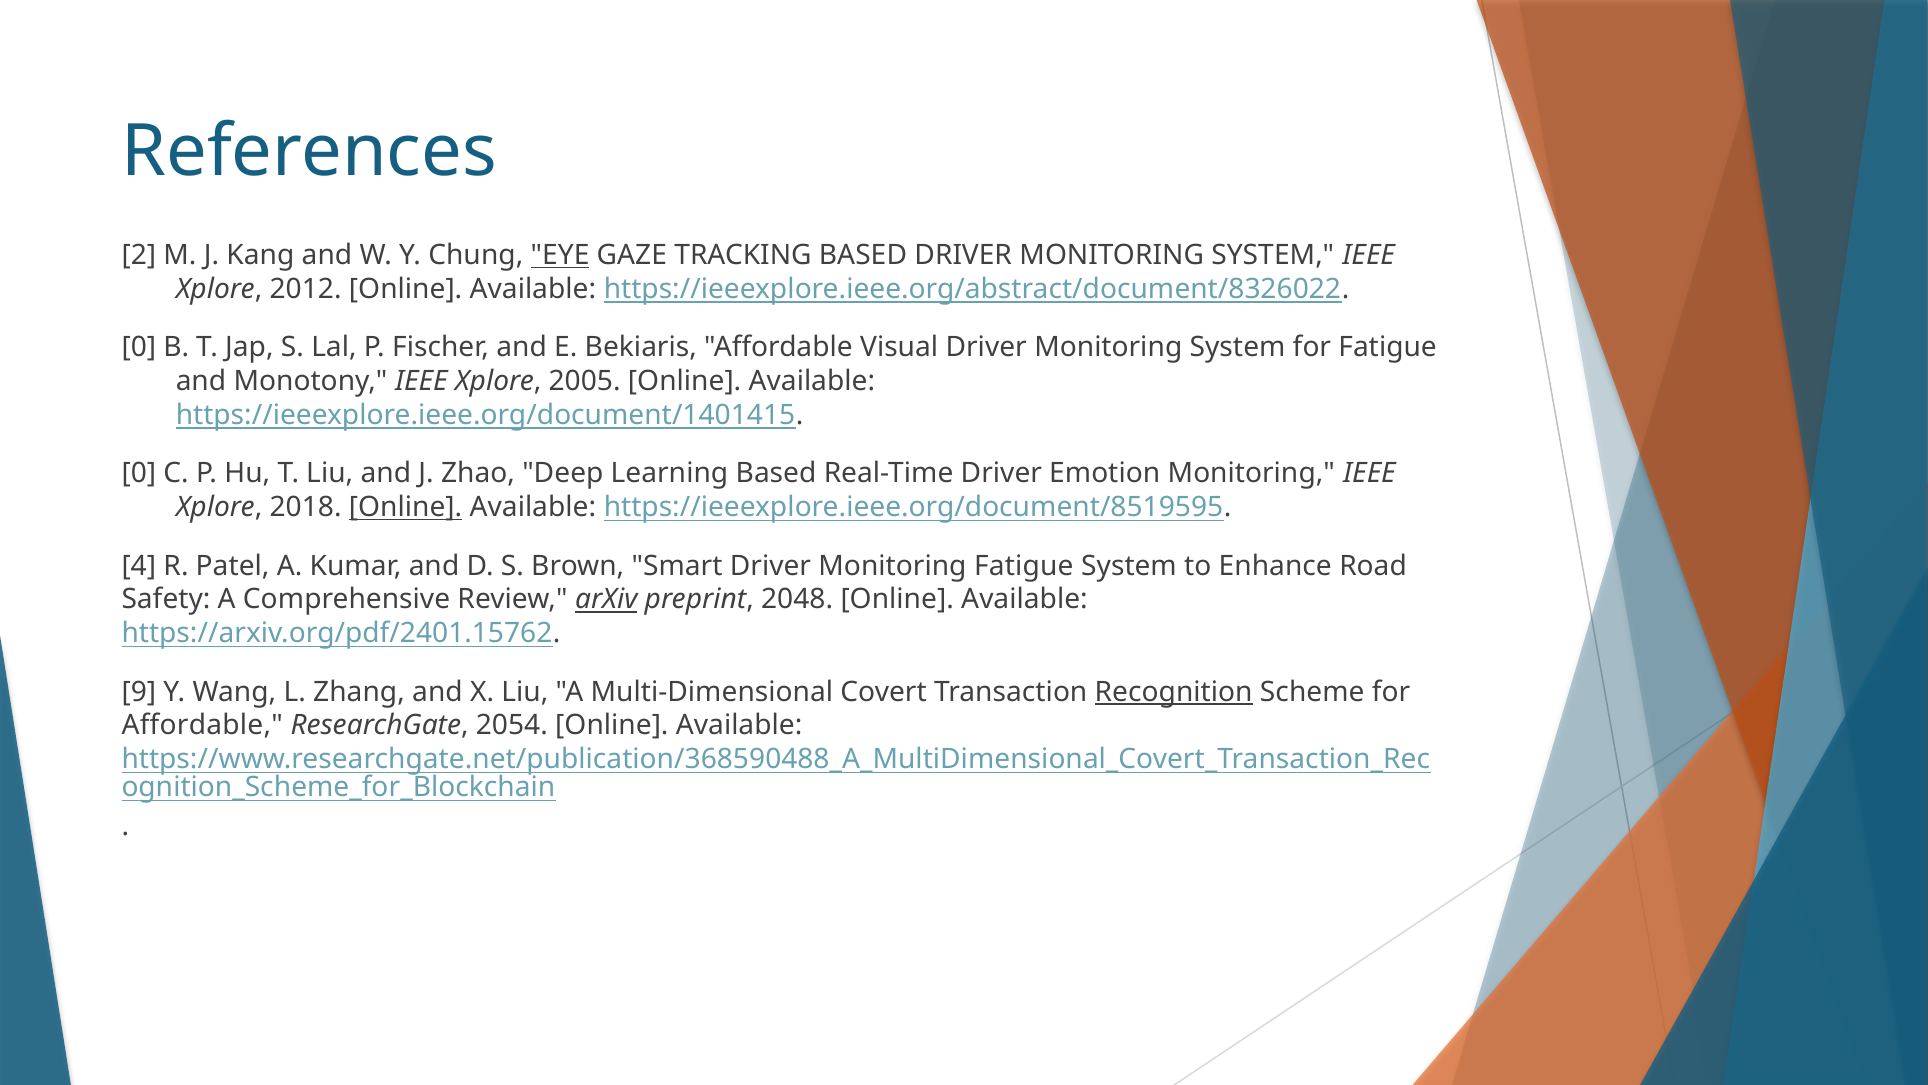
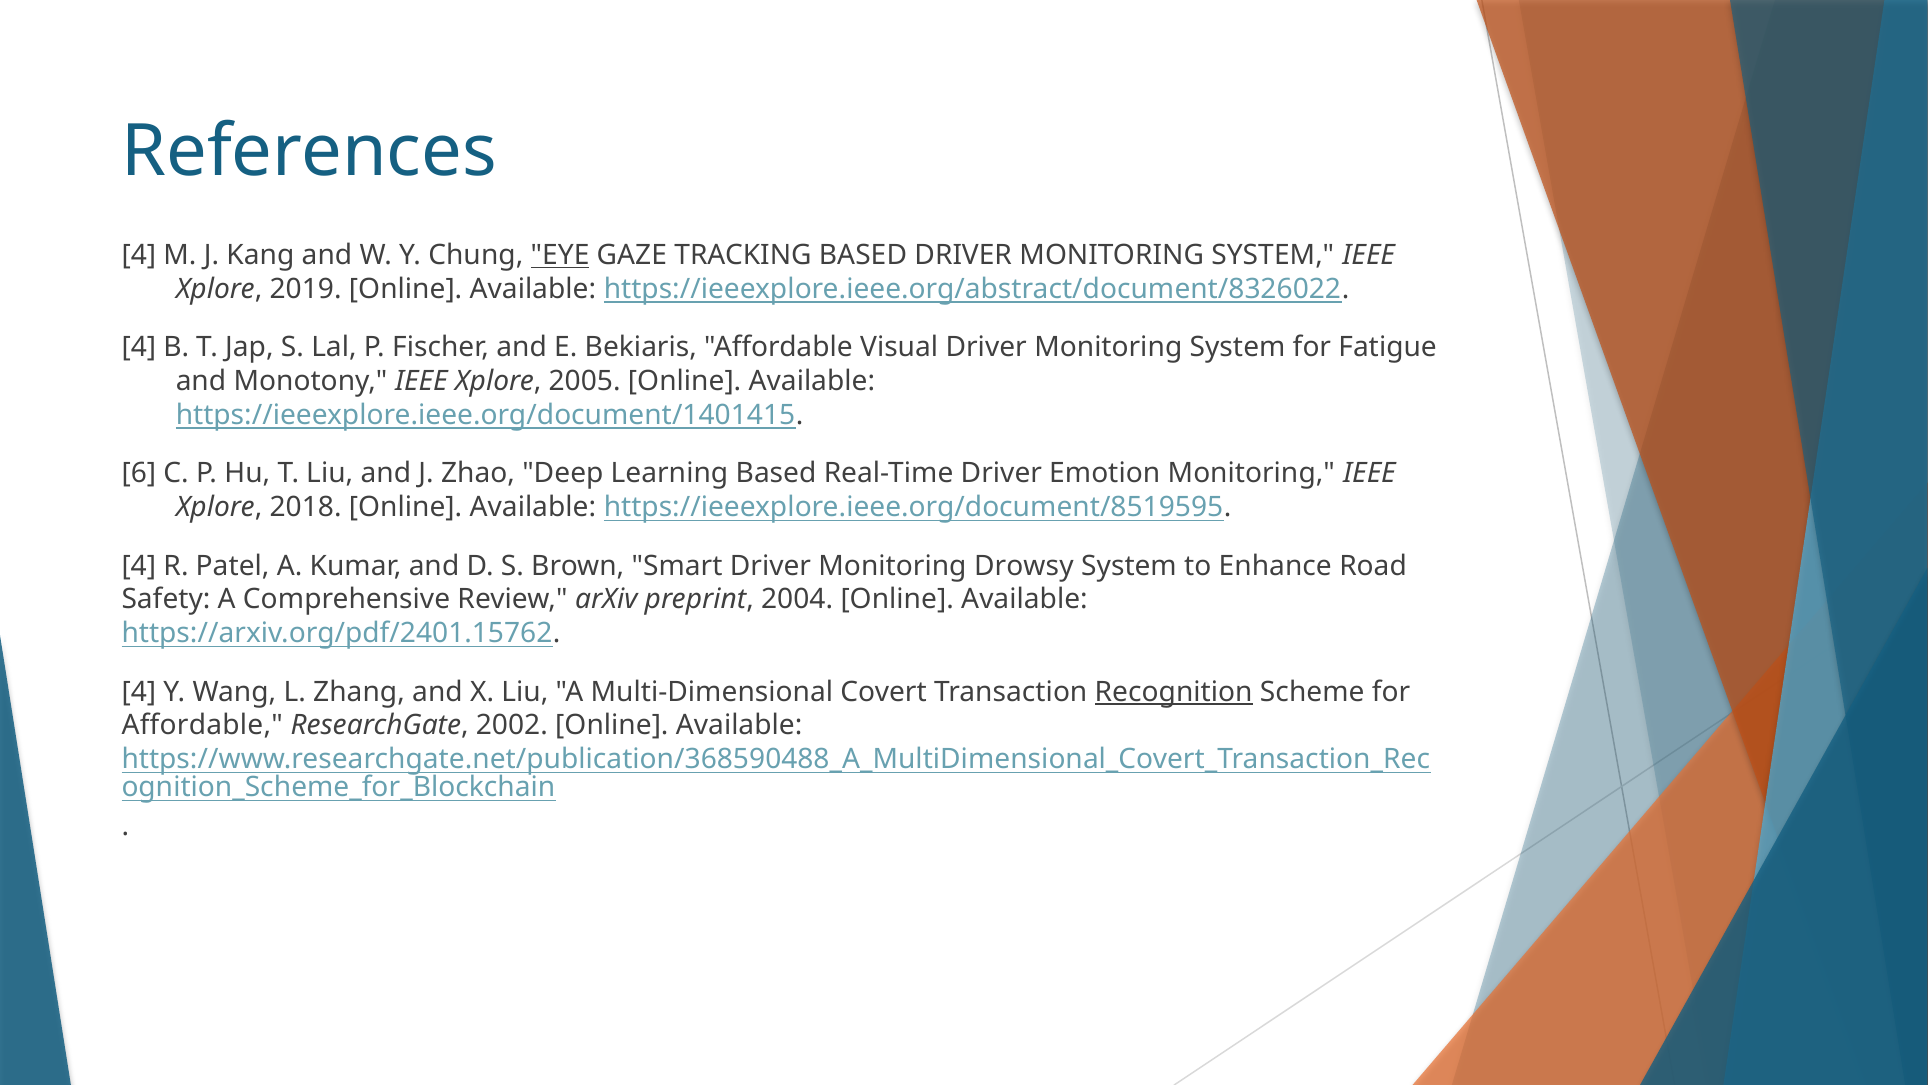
2: 2 -> 4 (139, 255)
2012: 2012 -> 2019 (306, 289)
0: 0 -> 4 (139, 347)
0: 0 -> 6 (139, 473)
Online underline: present -> none (406, 507)
Monitoring Fatigue: Fatigue -> Drowsy (1024, 566)
arXiv underline: present -> none (606, 599)
2048: 2048 -> 2004 (797, 599)
9: 9 -> 4 (139, 691)
2054: 2054 -> 2002 (512, 725)
